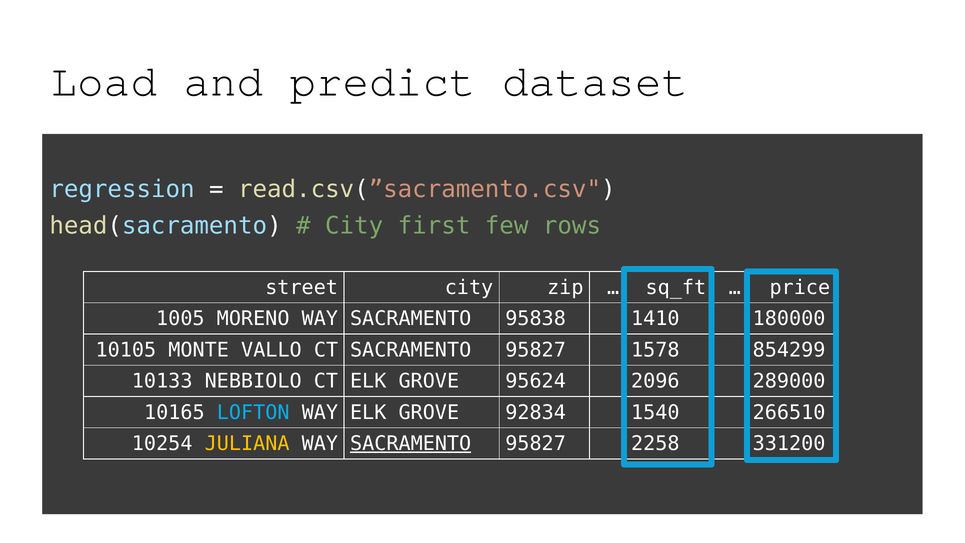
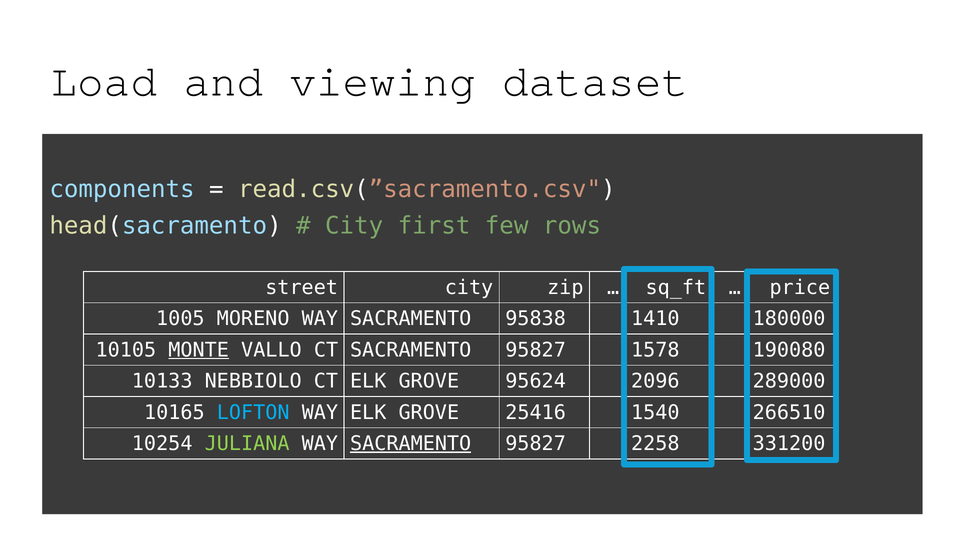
predict: predict -> viewing (383, 81)
regression: regression -> components (122, 189)
MONTE underline: none -> present (199, 350)
854299: 854299 -> 190080 (789, 350)
92834: 92834 -> 25416 (536, 412)
JULIANA colour: yellow -> light green (247, 444)
